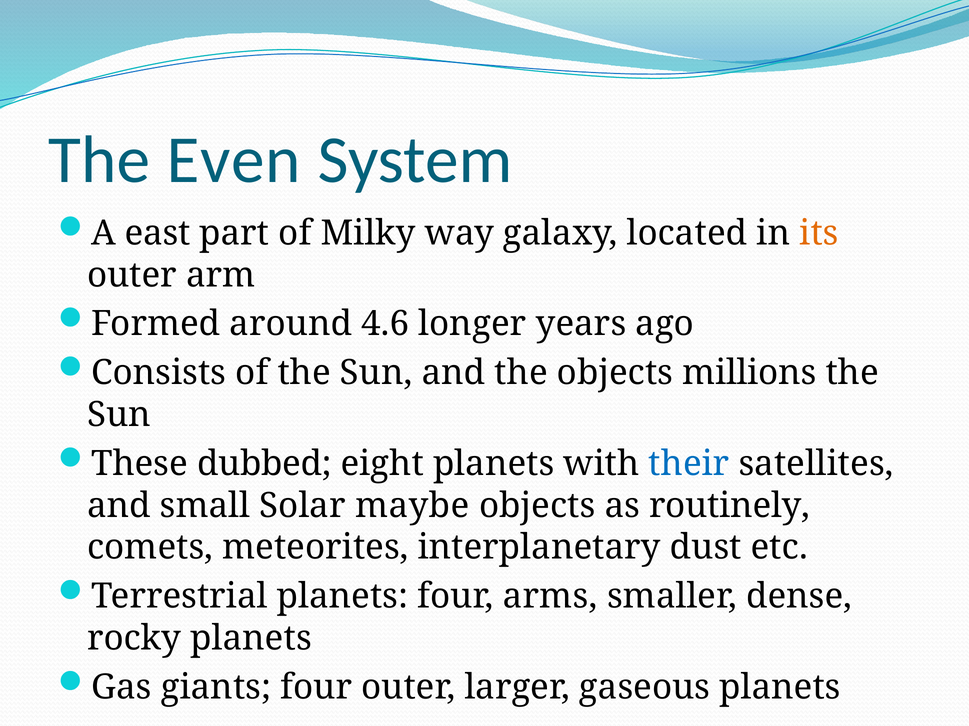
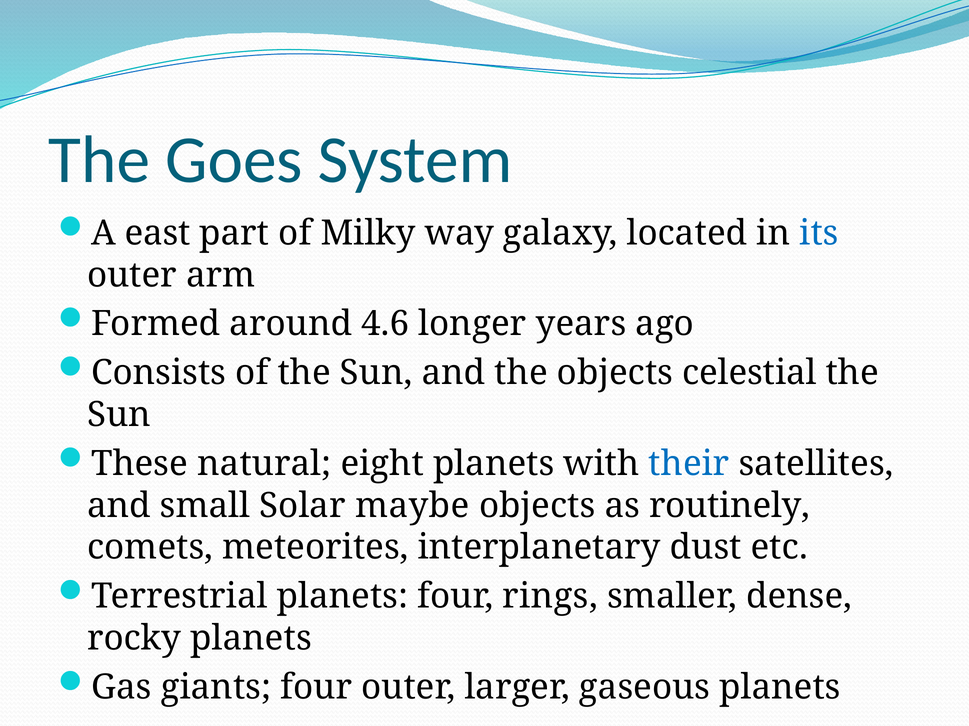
Even: Even -> Goes (234, 160)
its colour: orange -> blue (819, 233)
millions: millions -> celestial (749, 373)
dubbed: dubbed -> natural (264, 464)
arms: arms -> rings (550, 597)
